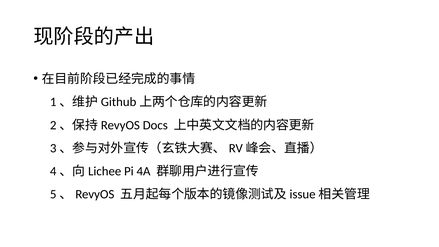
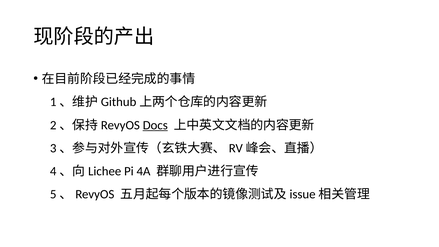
Docs underline: none -> present (155, 125)
